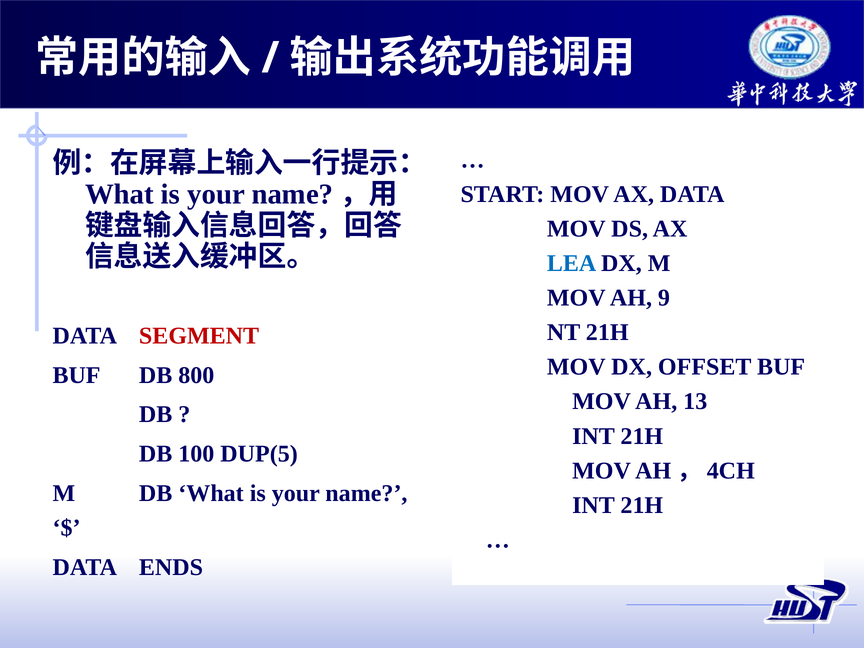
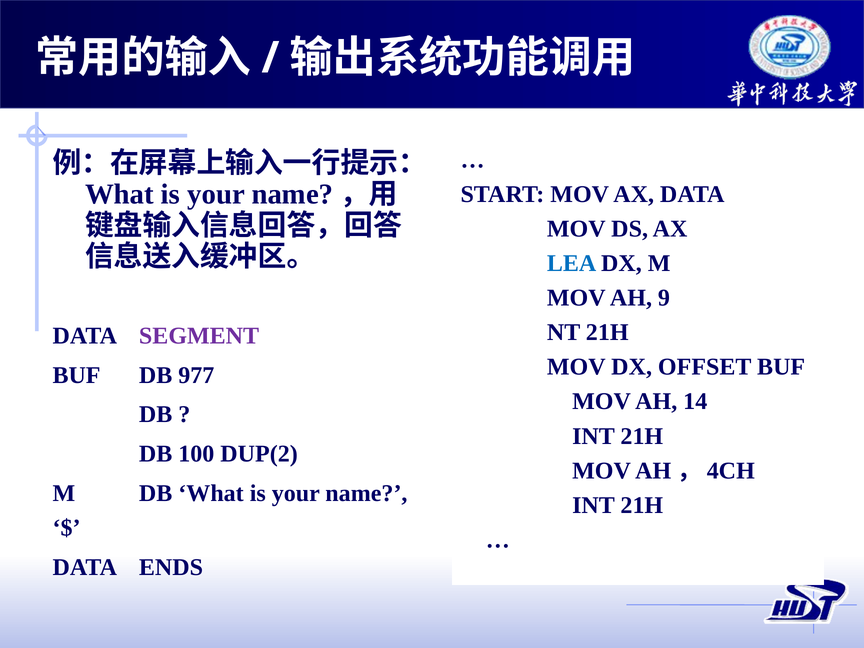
SEGMENT colour: red -> purple (199, 336)
800: 800 -> 977 (196, 375)
13: 13 -> 14 (695, 402)
DUP(5: DUP(5 -> DUP(2 (259, 454)
